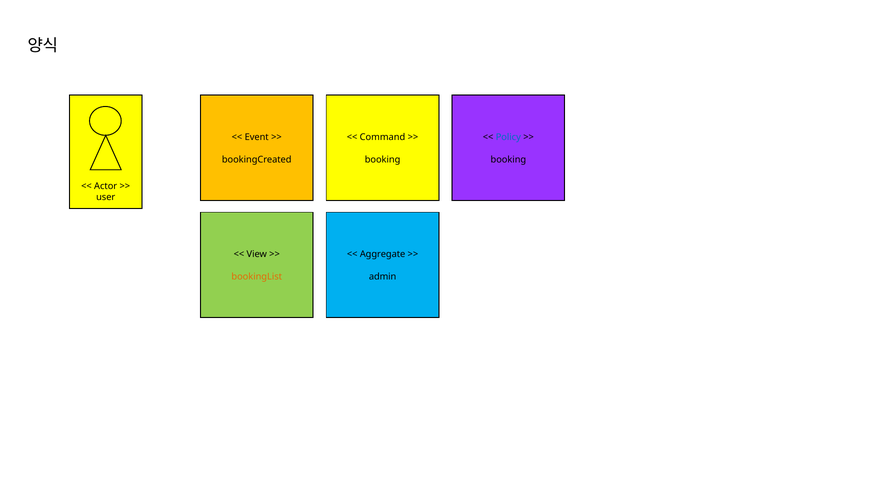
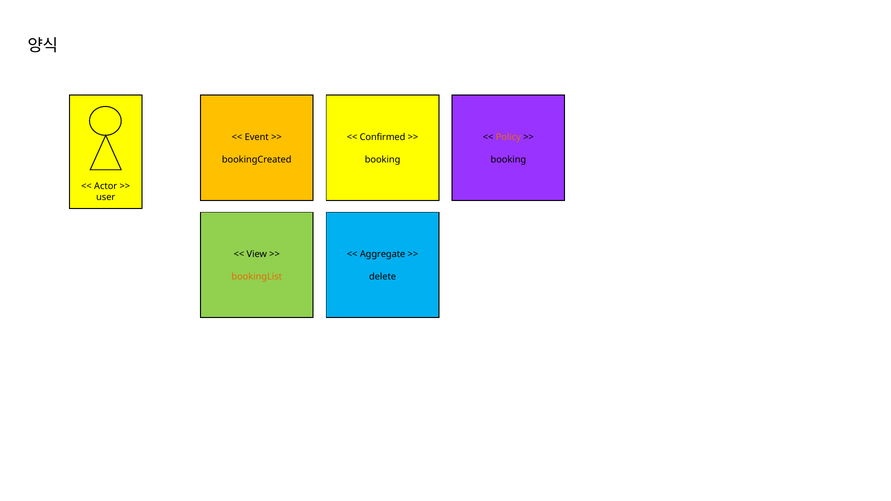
Command: Command -> Confirmed (383, 137)
Policy colour: blue -> orange (508, 137)
admin: admin -> delete (383, 277)
